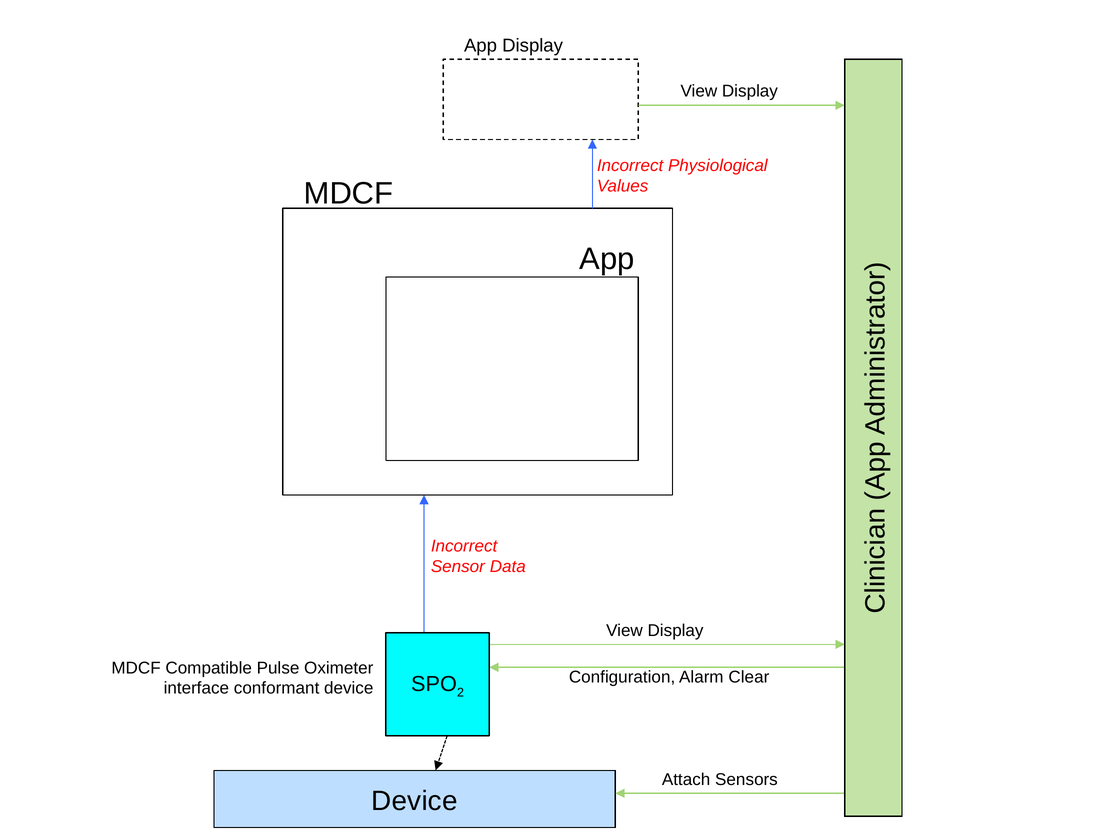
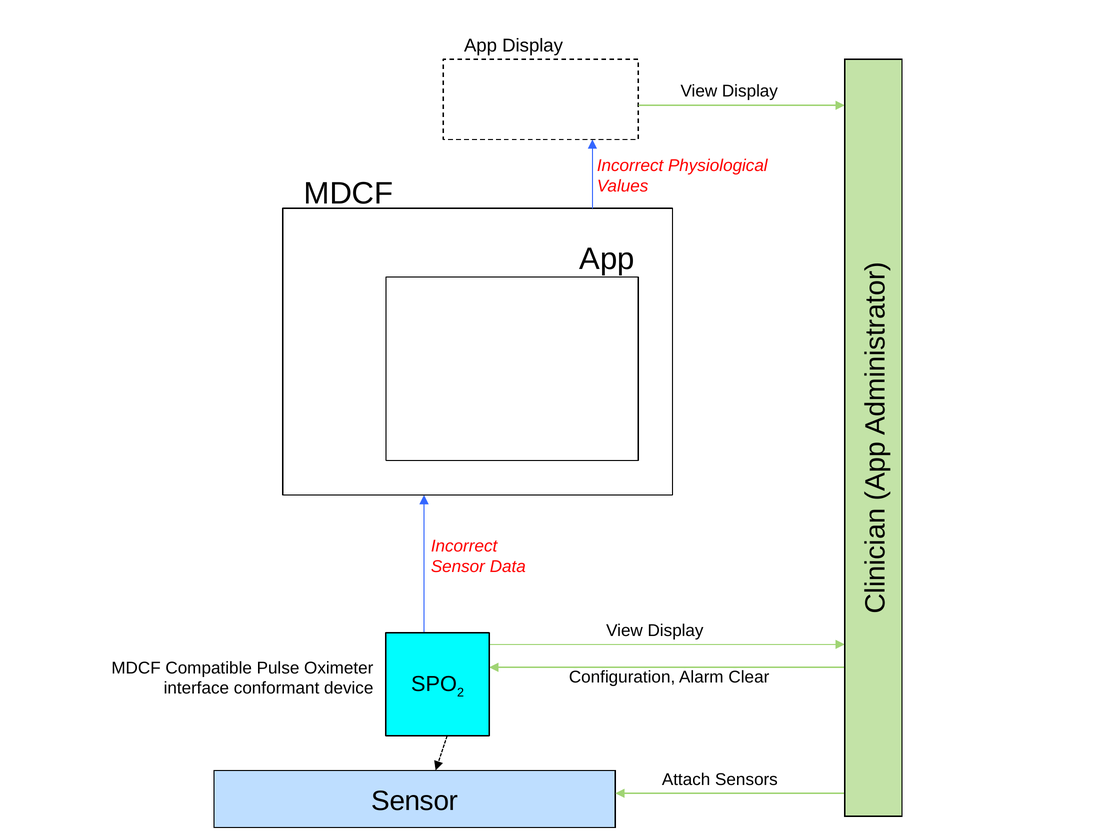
Device: Device -> Sensor (415, 801)
